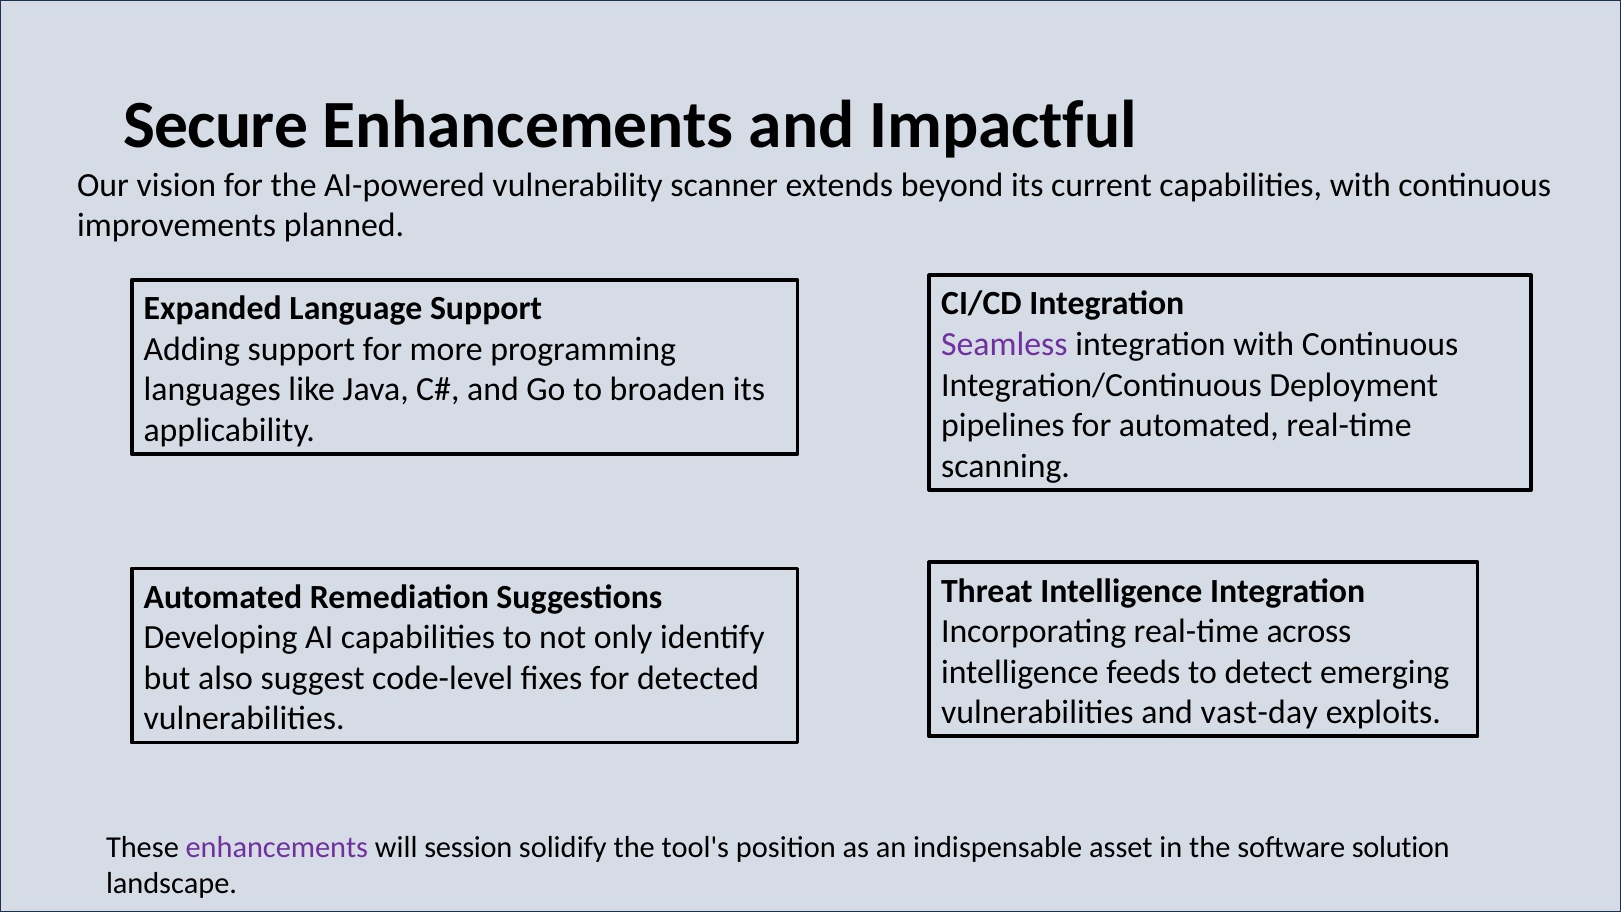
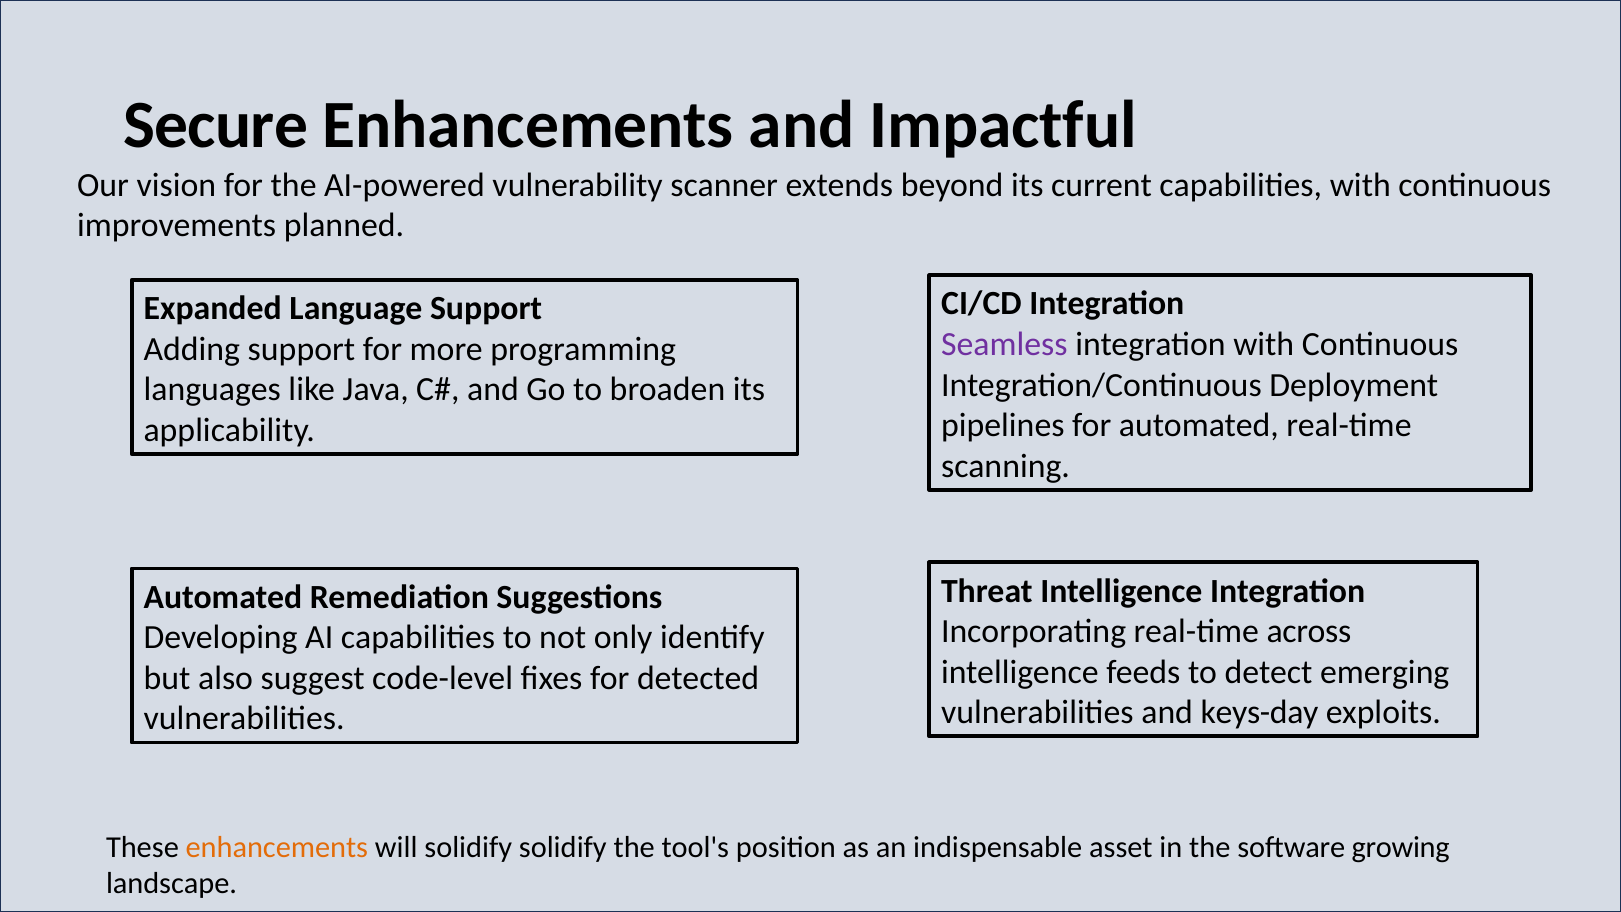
vast-day: vast-day -> keys-day (1260, 712)
enhancements colour: purple -> orange (277, 847)
will session: session -> solidify (468, 847)
solution: solution -> growing (1401, 847)
